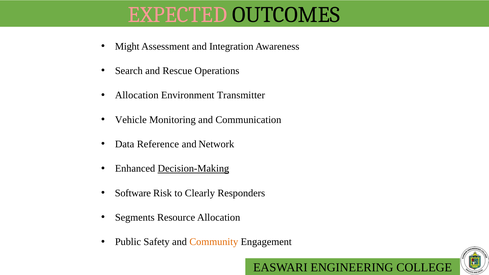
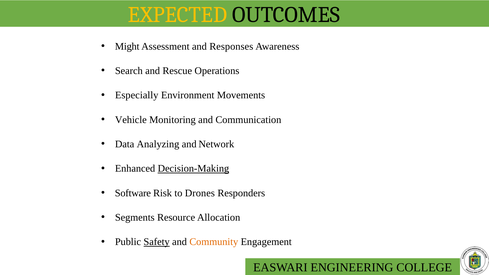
EXPECTED colour: pink -> yellow (177, 15)
Integration: Integration -> Responses (231, 46)
Allocation: Allocation -> Especially (137, 95)
Transmitter: Transmitter -> Movements (241, 95)
Reference: Reference -> Analyzing (158, 144)
Clearly: Clearly -> Drones (200, 193)
Safety underline: none -> present (157, 242)
